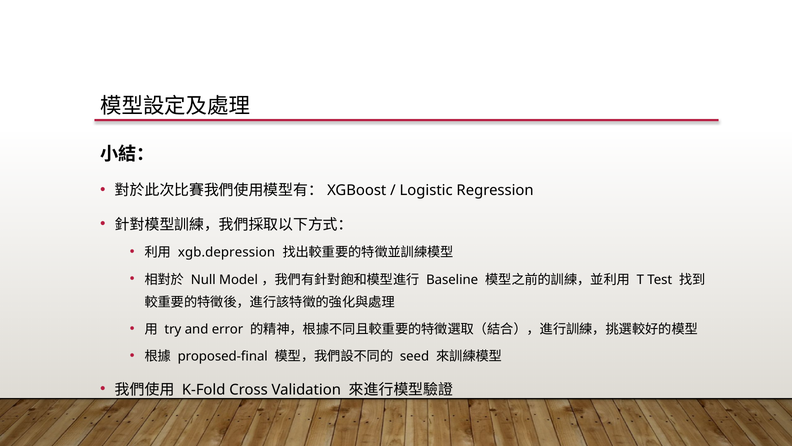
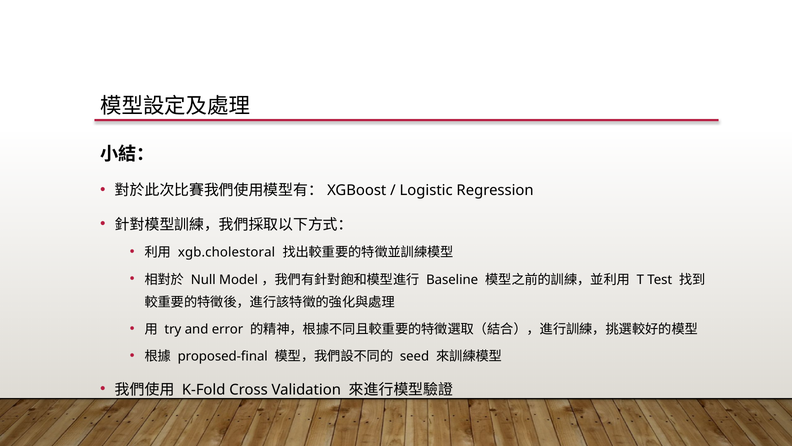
xgb.depression: xgb.depression -> xgb.cholestoral (227, 252)
